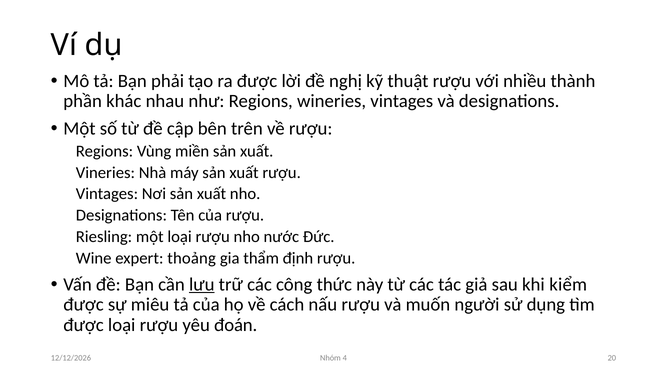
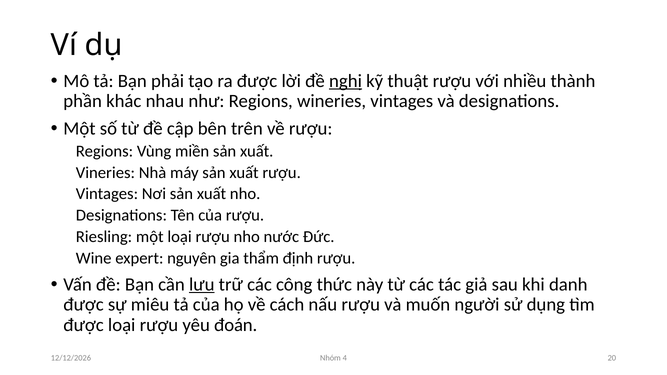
nghị underline: none -> present (345, 81)
thoảng: thoảng -> nguyên (192, 258)
kiểm: kiểm -> danh (568, 285)
